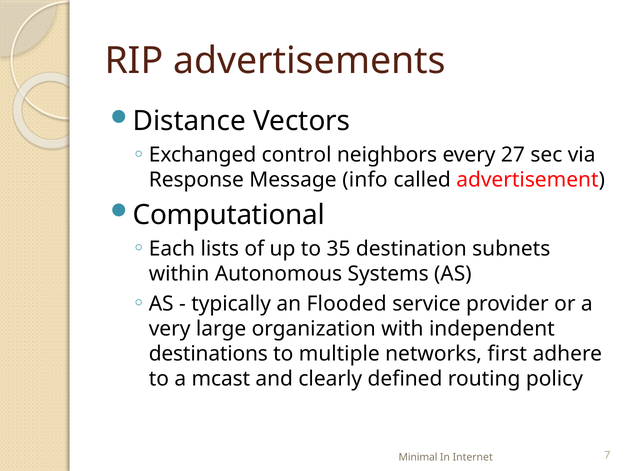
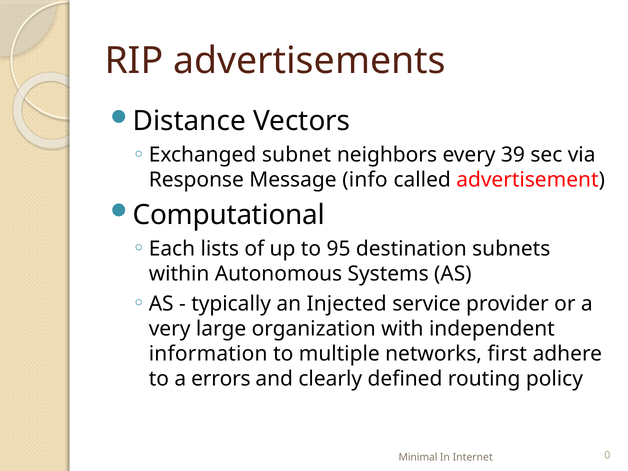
control: control -> subnet (297, 155)
27: 27 -> 39 (513, 155)
35: 35 -> 95 (339, 249)
Flooded: Flooded -> Injected (347, 304)
destinations: destinations -> information (208, 354)
mcast: mcast -> errors (221, 379)
7: 7 -> 0 (607, 455)
